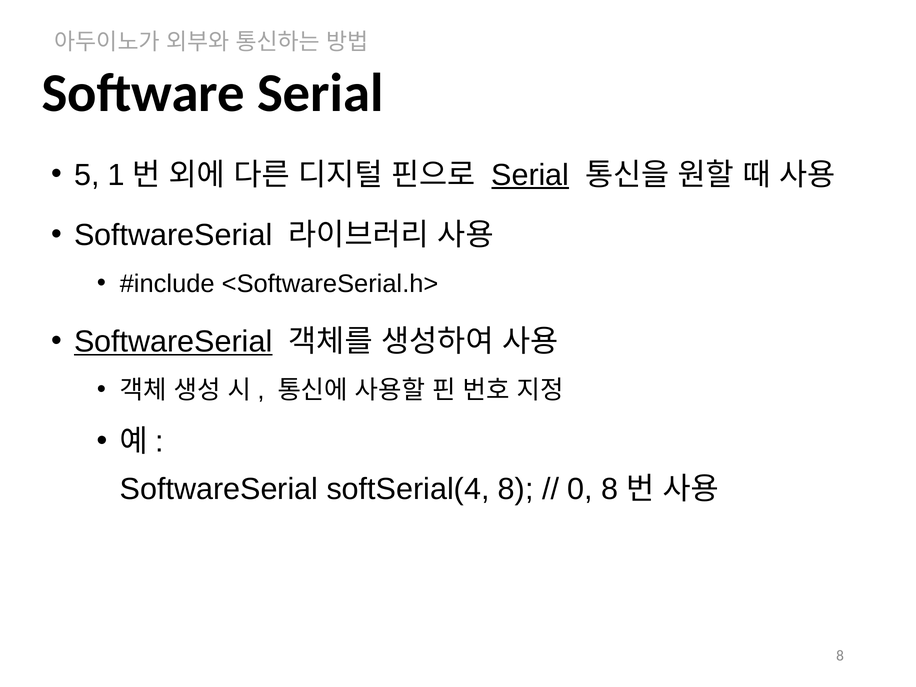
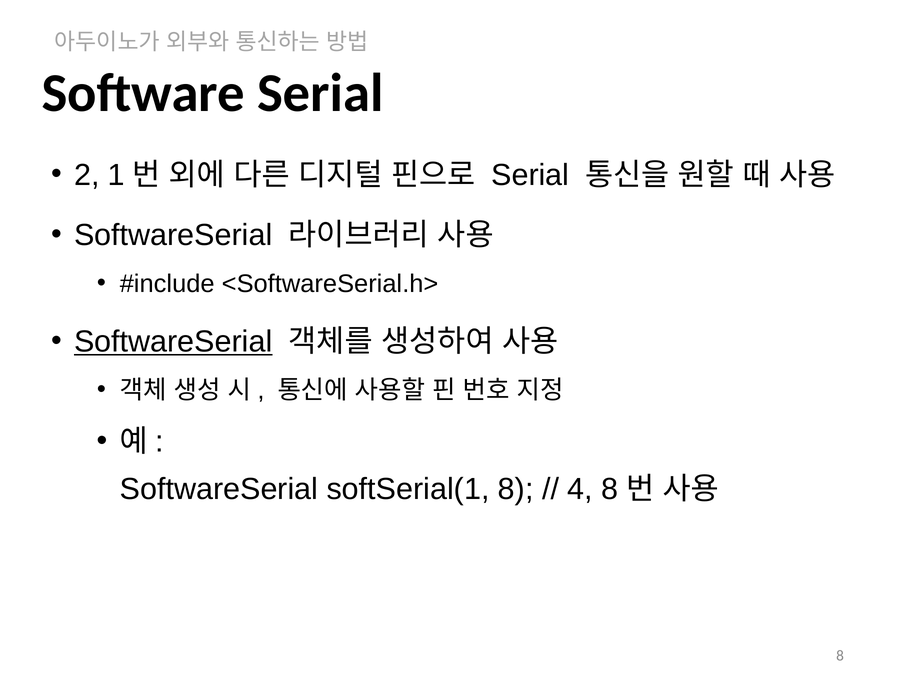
5: 5 -> 2 (87, 175)
Serial underline: present -> none (530, 175)
softSerial(4: softSerial(4 -> softSerial(1 (408, 489)
0: 0 -> 4 (580, 489)
